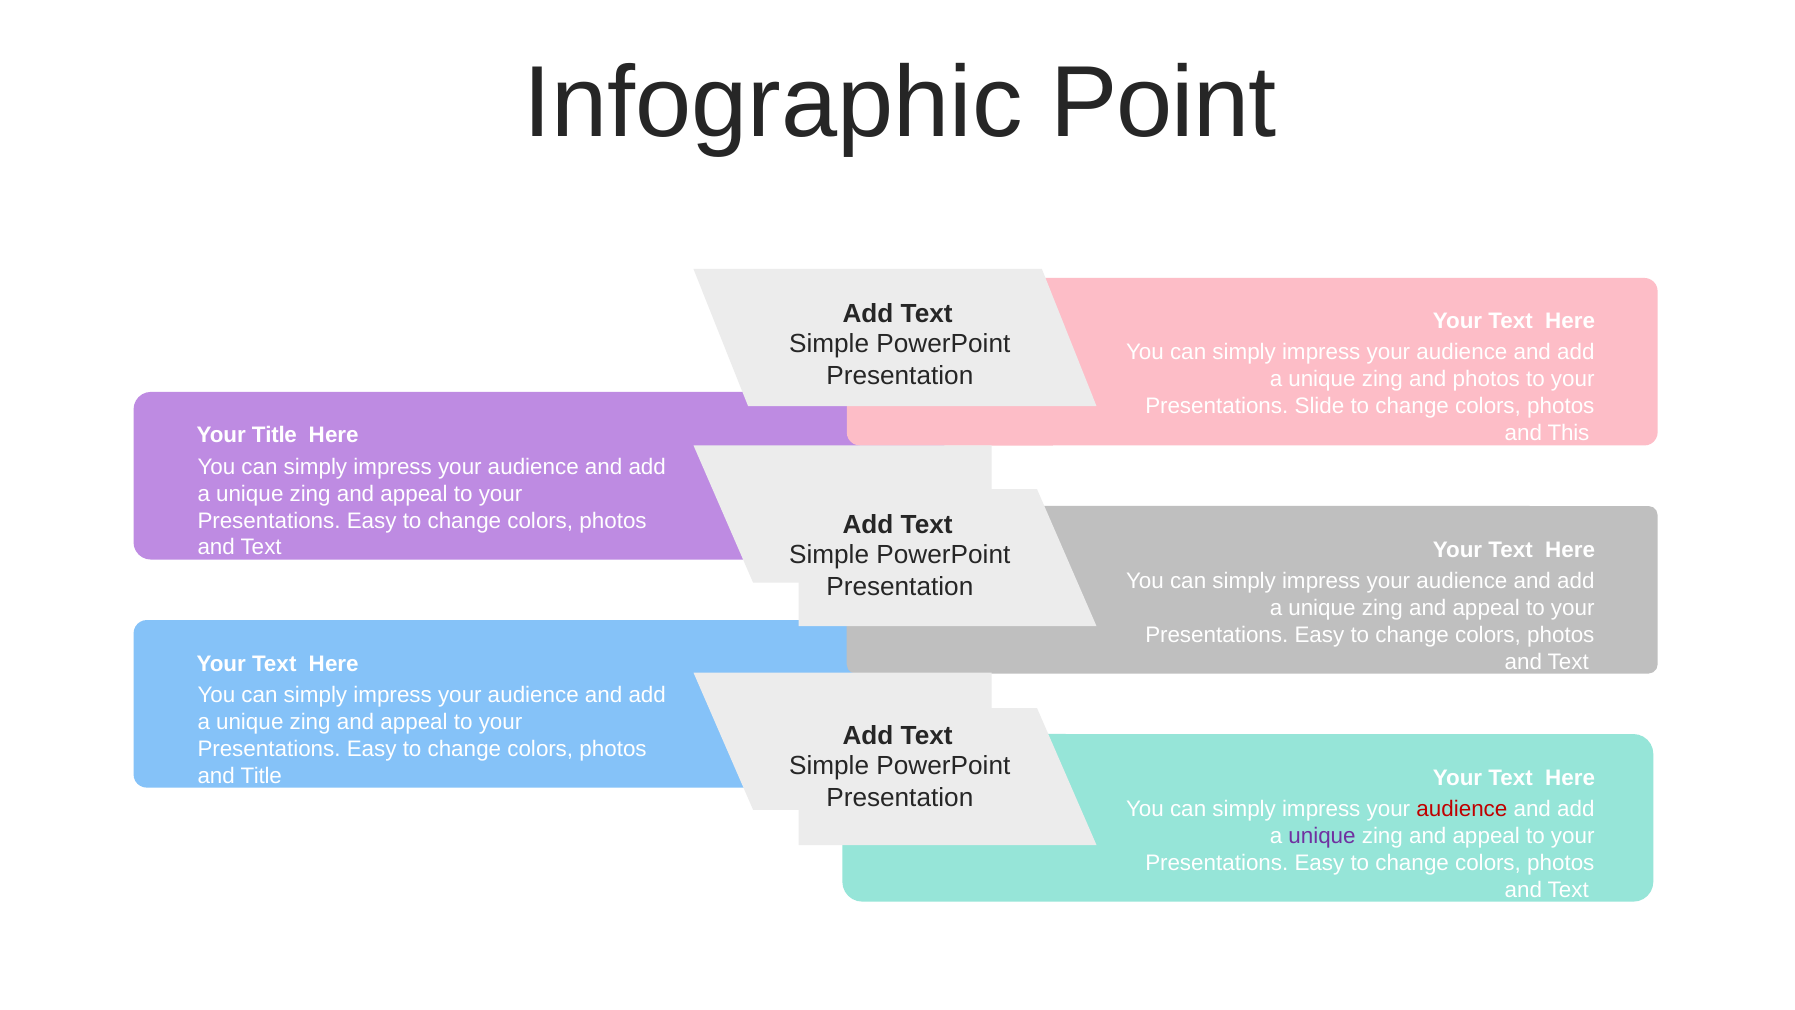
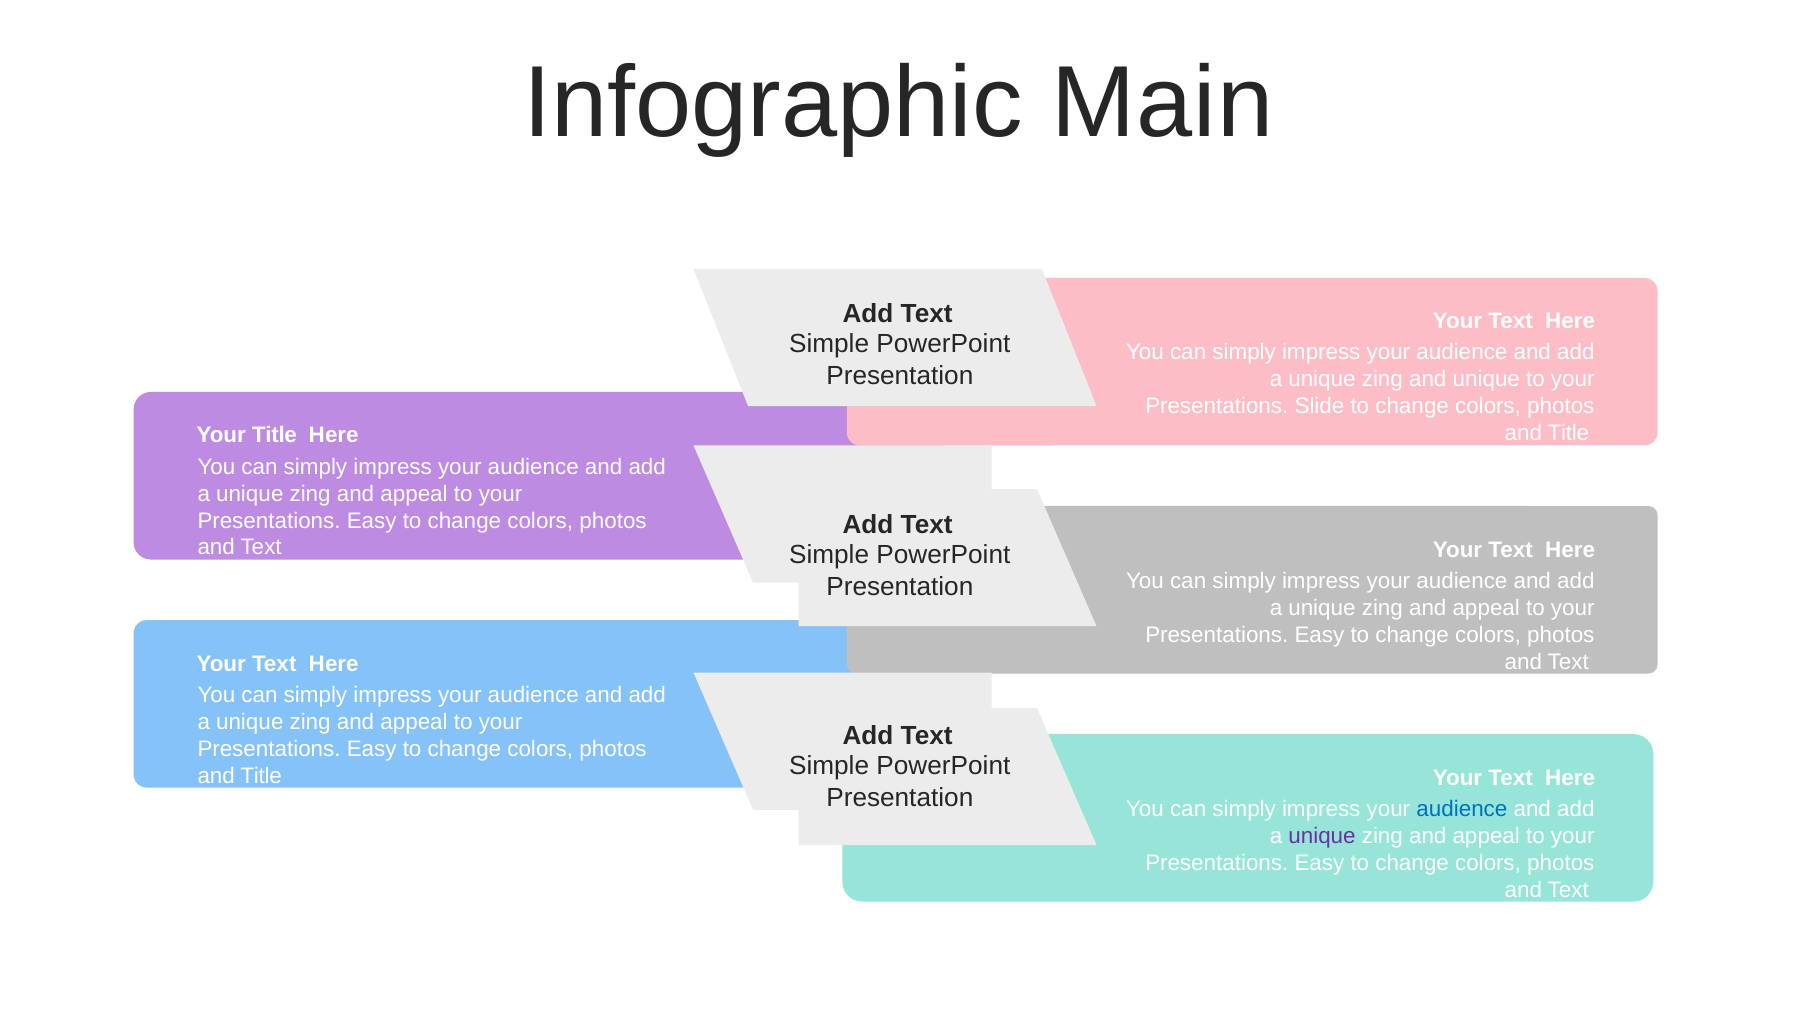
Point: Point -> Main (1162, 103)
and photos: photos -> unique (1486, 379)
This: This -> Title (1568, 433)
audience colour: red -> blue (1462, 809)
